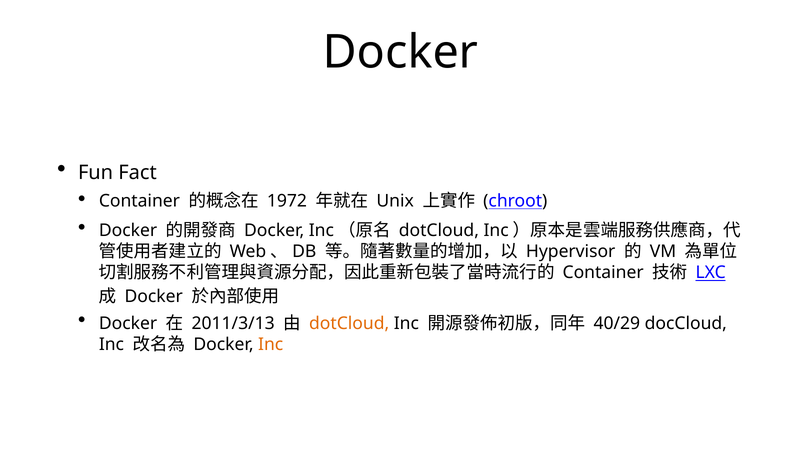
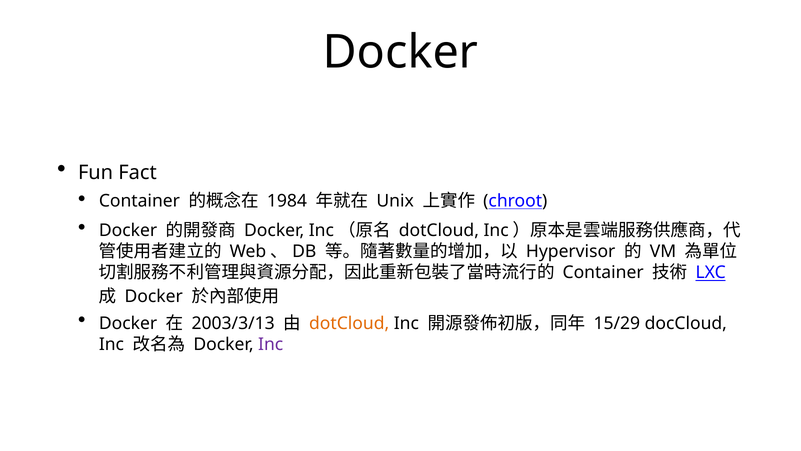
1972: 1972 -> 1984 (287, 201)
2011/3/13: 2011/3/13 -> 2003/3/13 (233, 323)
40/29: 40/29 -> 15/29 (617, 323)
Inc colour: orange -> purple (271, 344)
